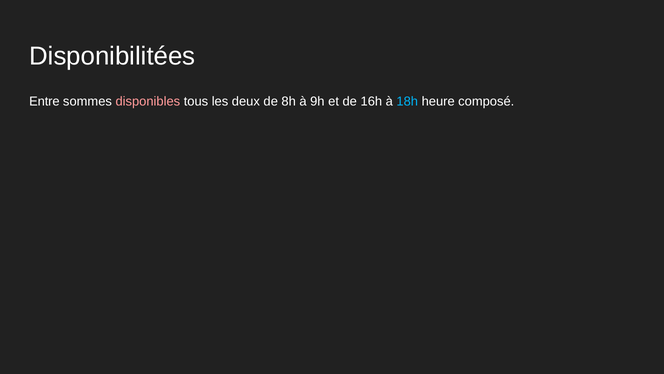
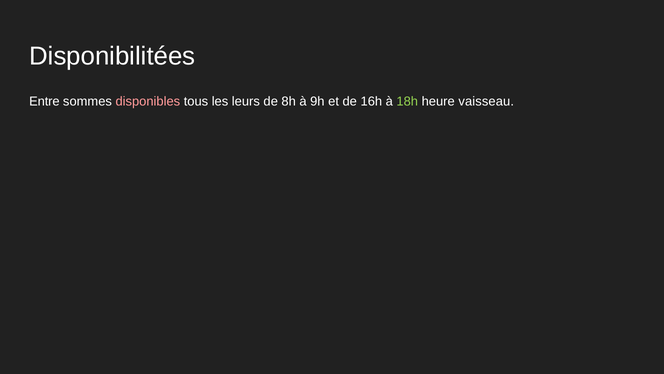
deux: deux -> leurs (246, 101)
18h colour: light blue -> light green (407, 101)
composé: composé -> vaisseau (486, 101)
